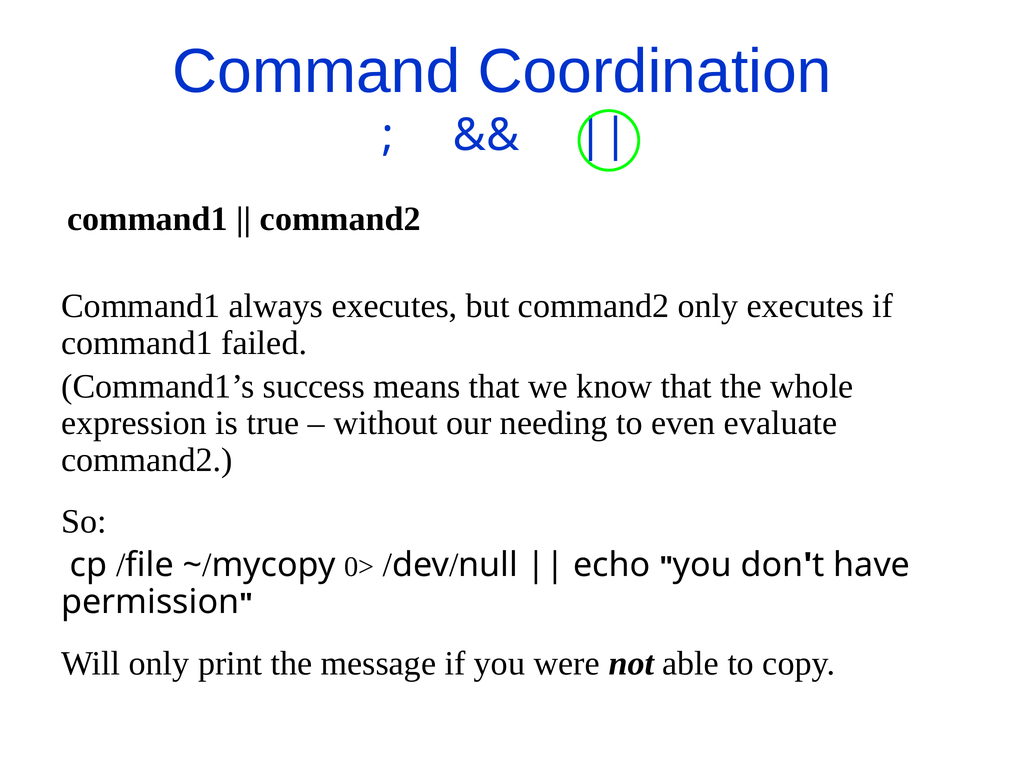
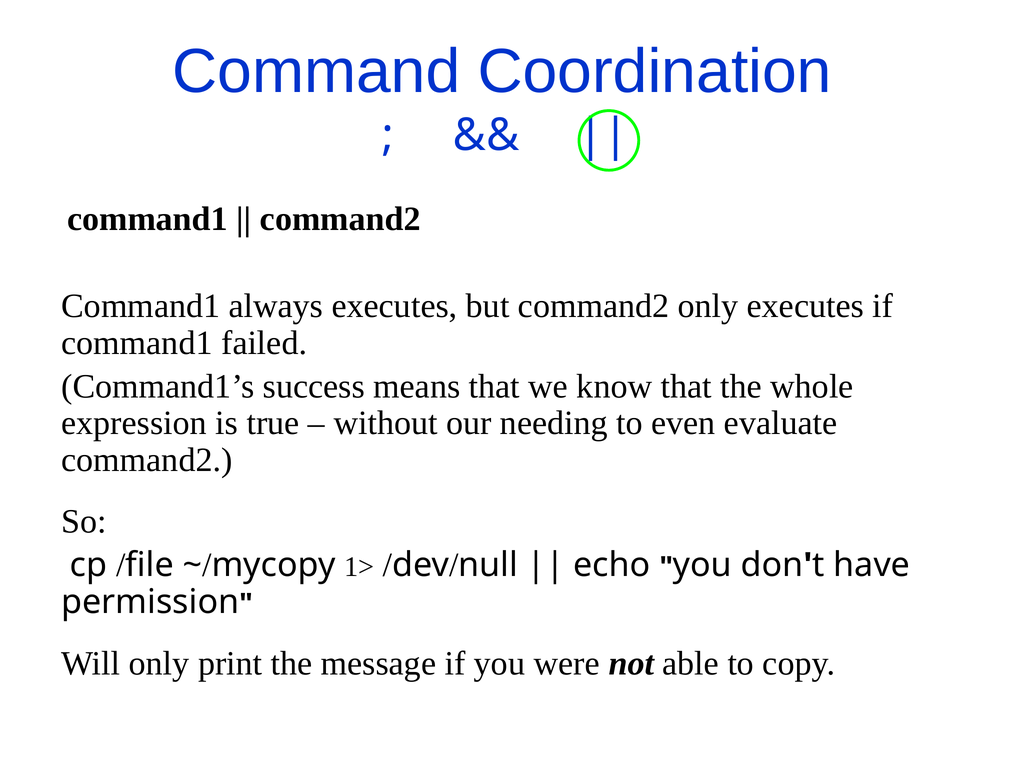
0>: 0> -> 1> (359, 567)
